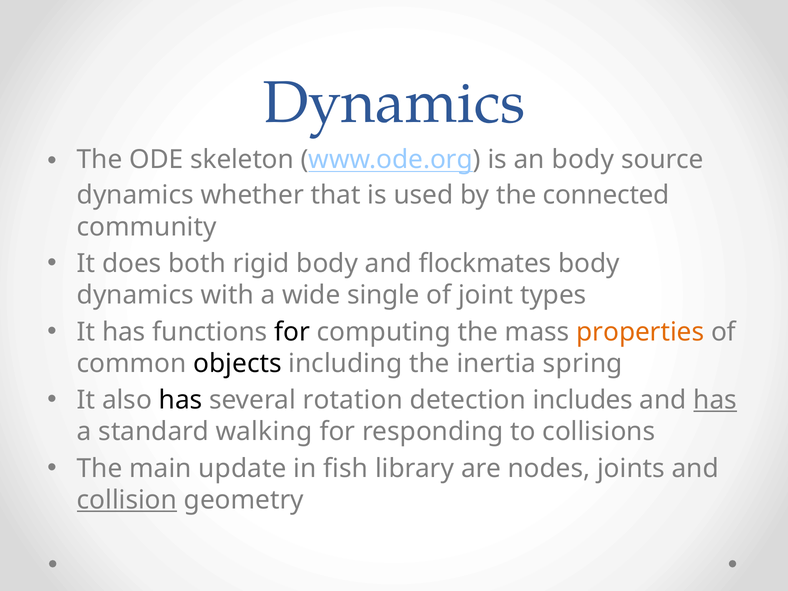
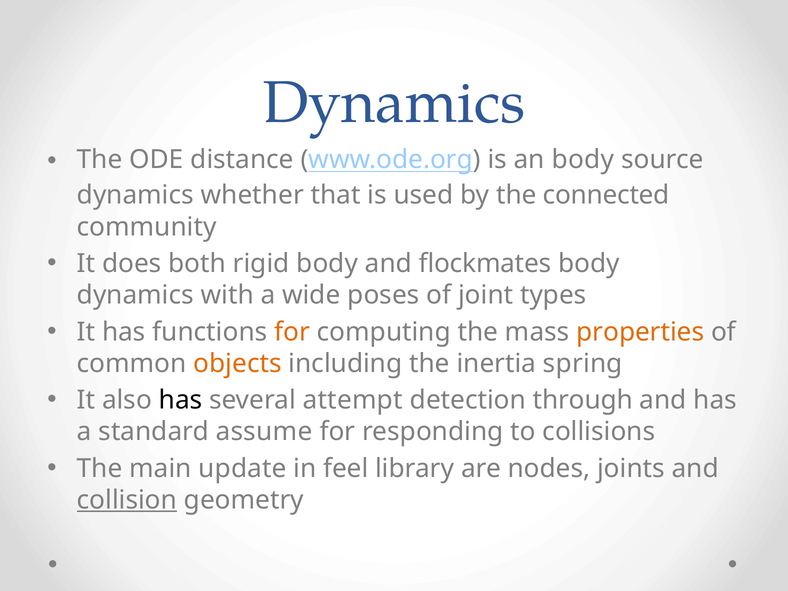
skeleton: skeleton -> distance (242, 159)
single: single -> poses (383, 295)
for colour: black -> orange (292, 332)
objects colour: black -> orange (238, 363)
rotation: rotation -> attempt (353, 400)
includes: includes -> through (583, 400)
has underline: present -> none (715, 400)
walking: walking -> assume (264, 432)
fish: fish -> feel (346, 468)
